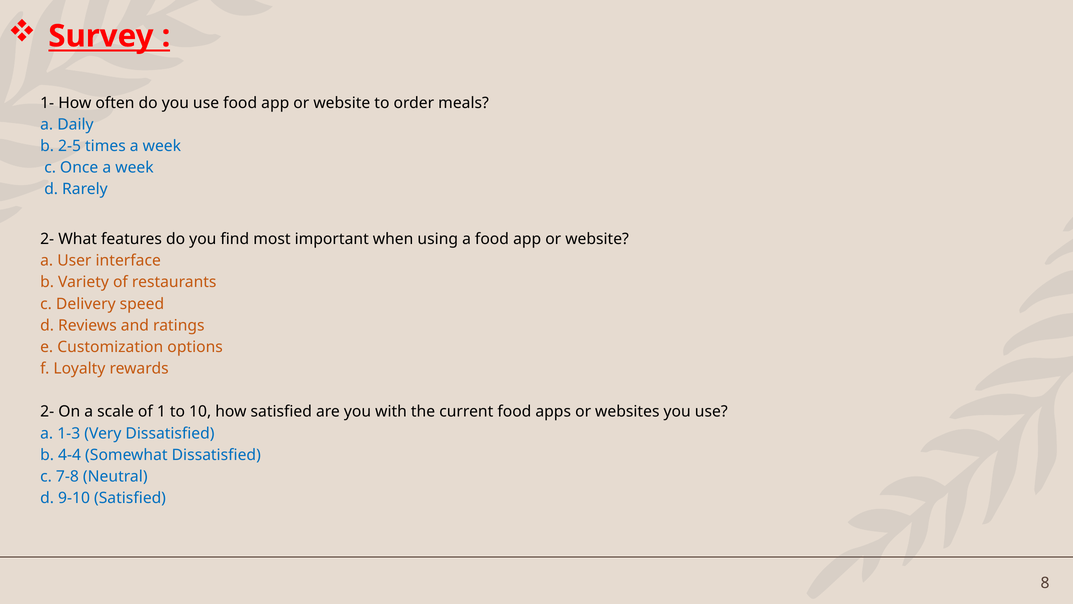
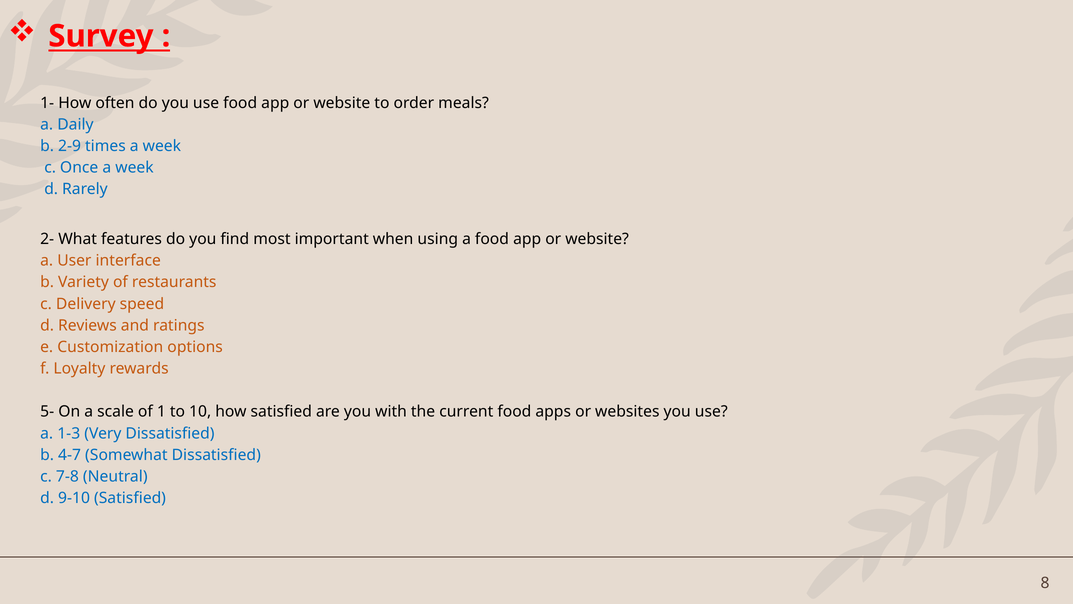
2-5: 2-5 -> 2-9 (70, 146)
2-: 2- -> 5- (47, 412)
4-4: 4-4 -> 4-7 (70, 455)
